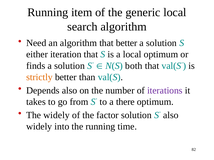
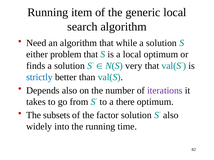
that better: better -> while (127, 43)
iteration: iteration -> problem (66, 55)
both: both -> very (134, 66)
strictly colour: orange -> blue (39, 77)
The widely: widely -> subsets (57, 115)
